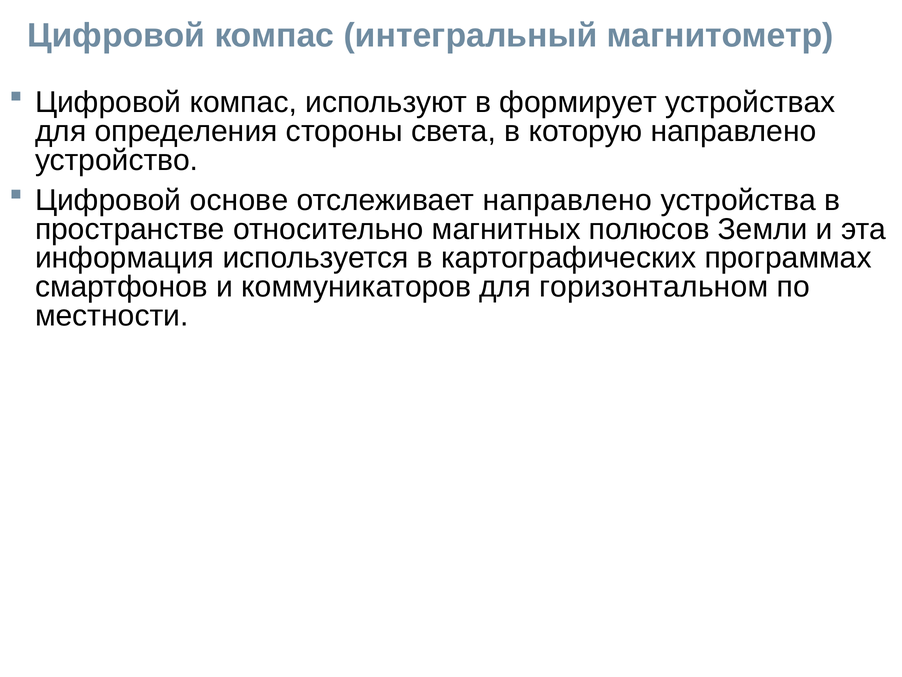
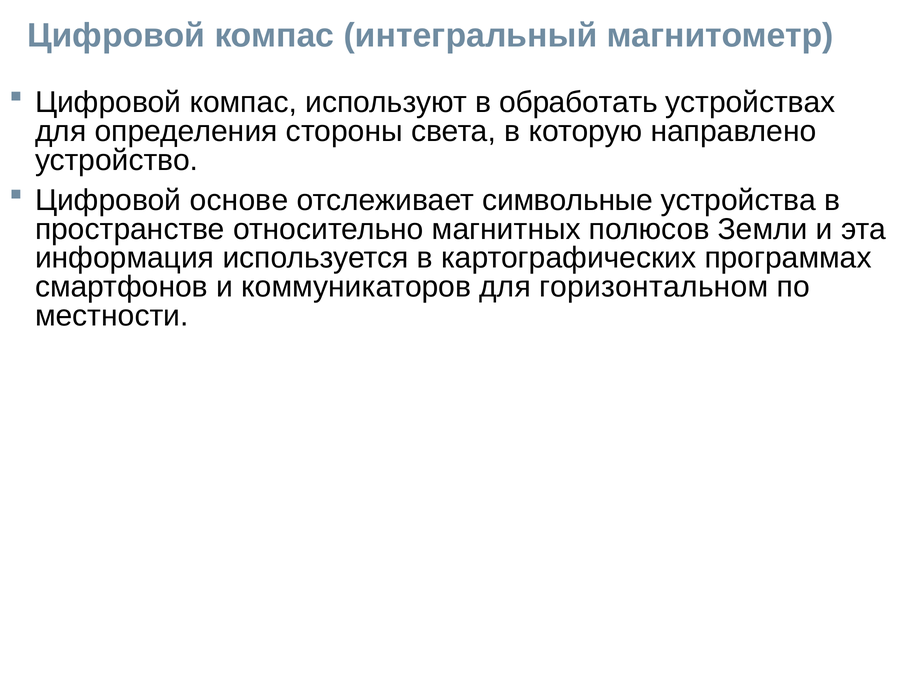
формирует: формирует -> обработать (578, 102)
отслеживает направлено: направлено -> символьные (568, 200)
